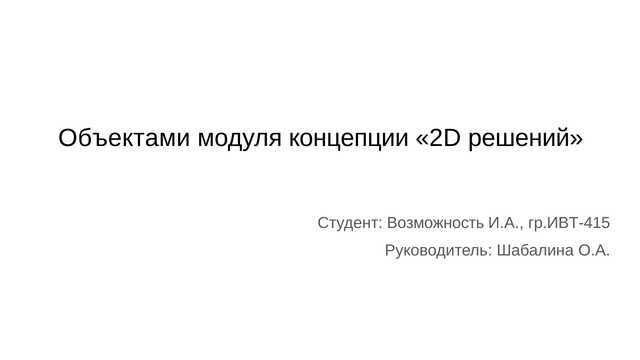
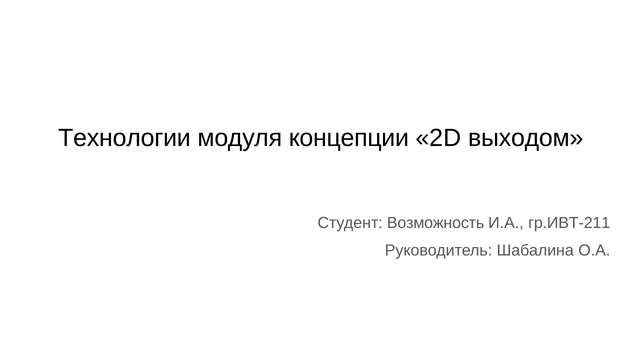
Объектами: Объектами -> Технологии (124, 138)
решений: решений -> выходом (526, 138)
гр.ИВТ-415: гр.ИВТ-415 -> гр.ИВТ-211 (569, 223)
